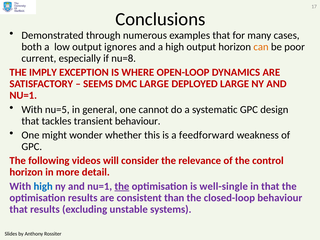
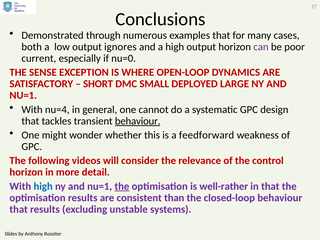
can colour: orange -> purple (261, 47)
nu=8: nu=8 -> nu=0 (124, 58)
IMPLY: IMPLY -> SENSE (43, 72)
SEEMS: SEEMS -> SHORT (98, 84)
DMC LARGE: LARGE -> SMALL (154, 84)
nu=5: nu=5 -> nu=4 (57, 109)
behaviour underline: none -> present (138, 121)
well-single: well-single -> well-rather (224, 186)
